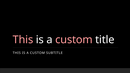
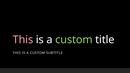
custom colour: pink -> light green (74, 40)
